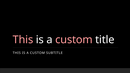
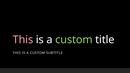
custom colour: pink -> light green (74, 40)
